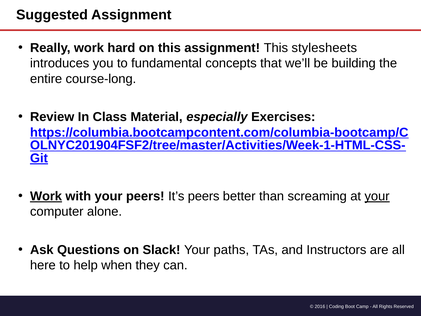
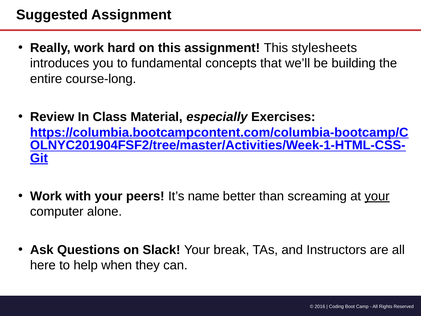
Work underline: present -> none (46, 196)
It’s peers: peers -> name (204, 196)
paths: paths -> break (231, 250)
